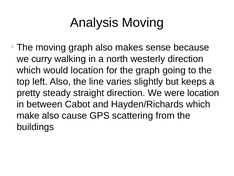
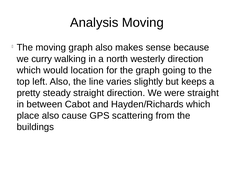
were location: location -> straight (203, 93)
make: make -> place (28, 115)
